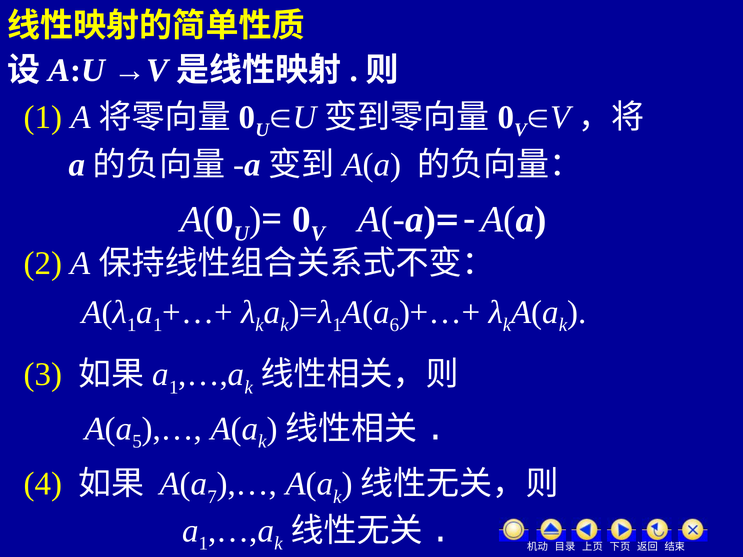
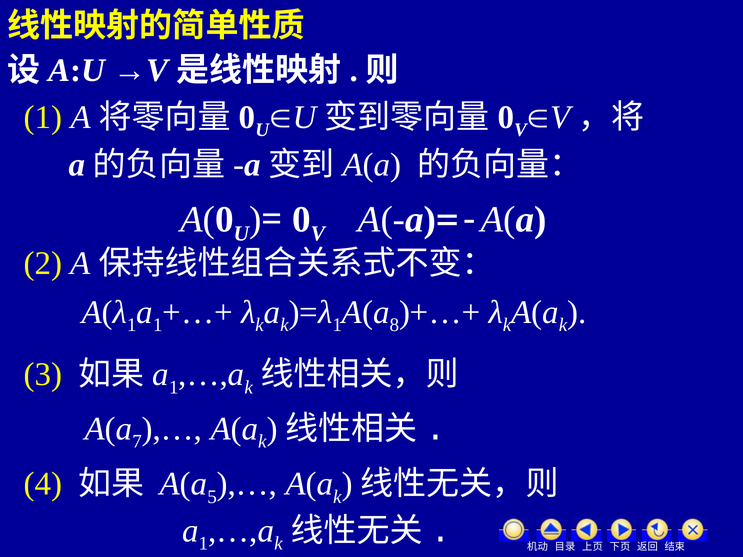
6: 6 -> 8 (394, 325)
5: 5 -> 7 (137, 442)
7: 7 -> 5 (212, 497)
